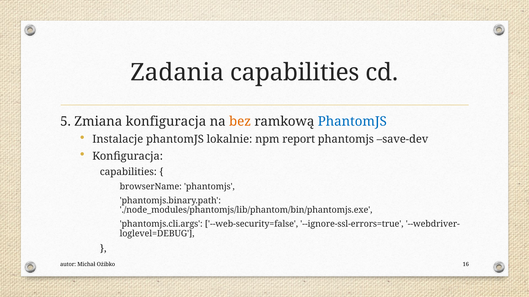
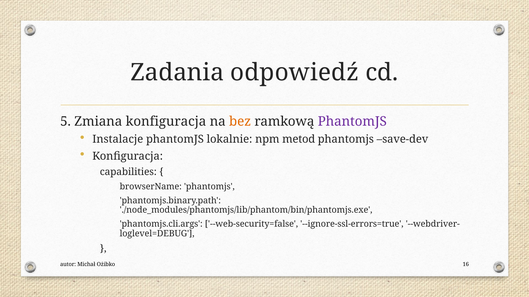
Zadania capabilities: capabilities -> odpowiedź (295, 73)
PhantomJS colour: blue -> purple (352, 122)
report: report -> metod (299, 140)
